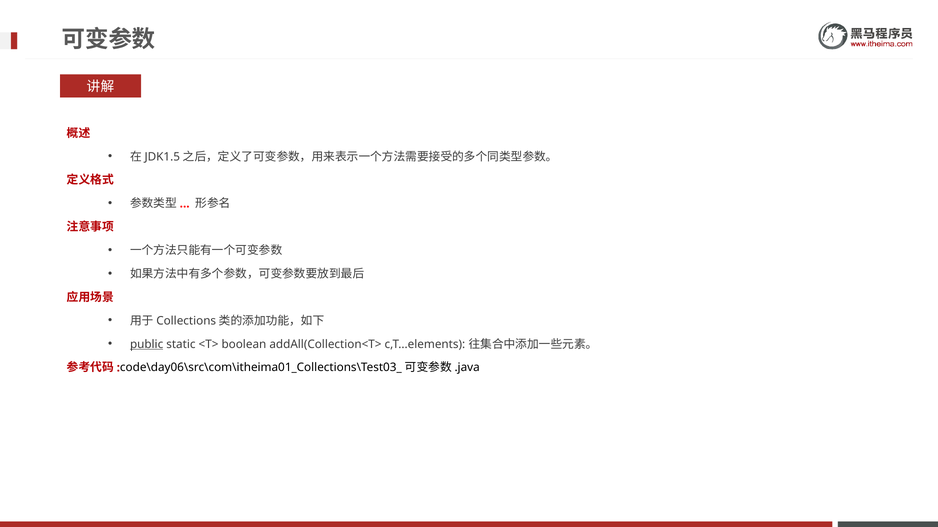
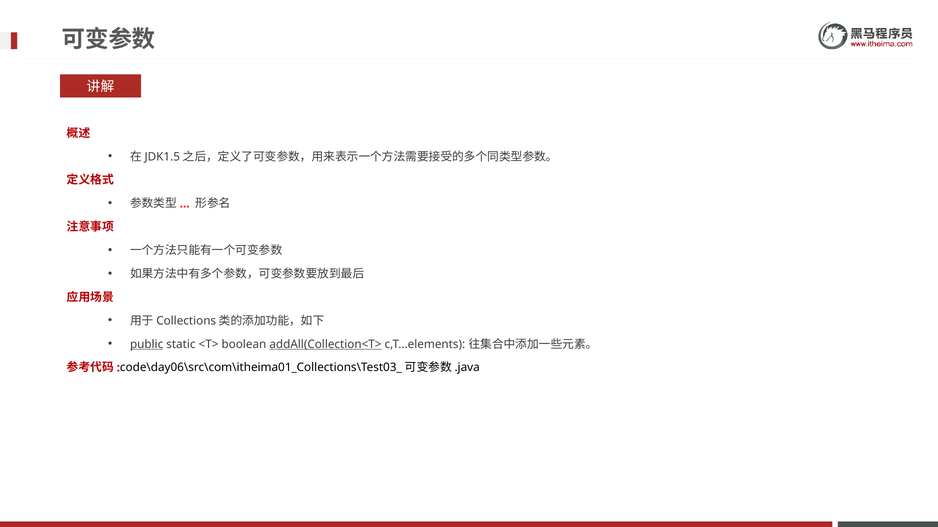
addAll(Collection<T> underline: none -> present (325, 345)
